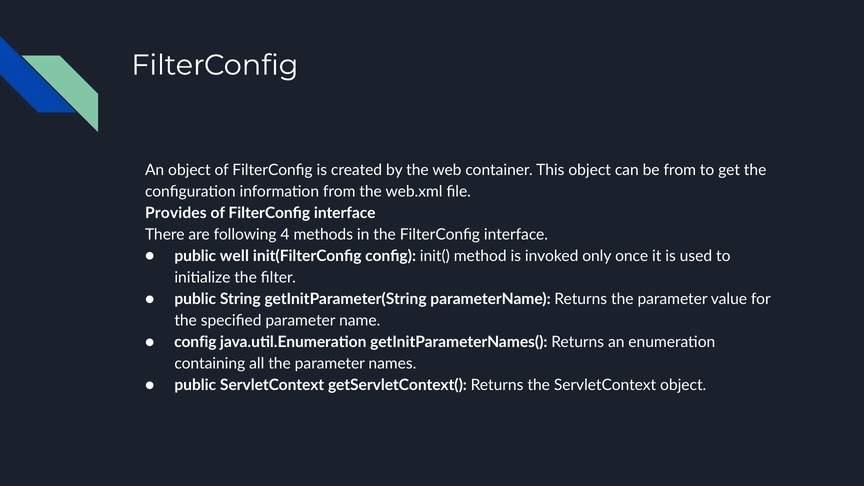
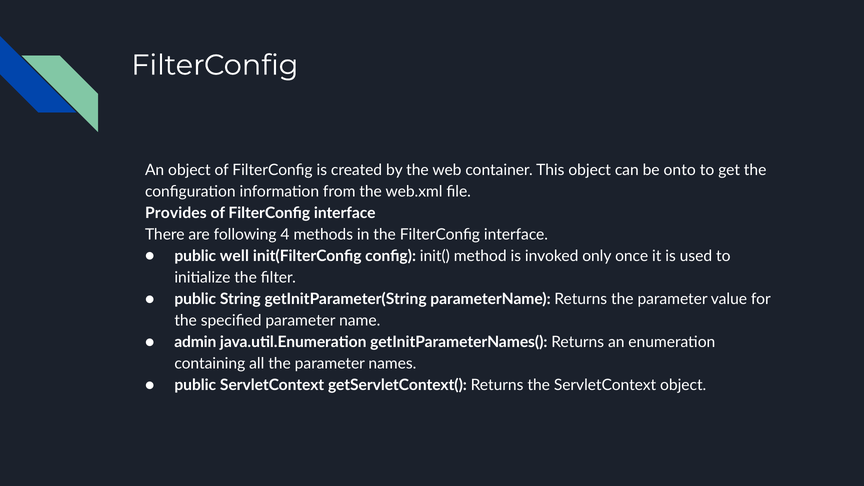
be from: from -> onto (680, 170)
config: config -> admin (195, 342)
